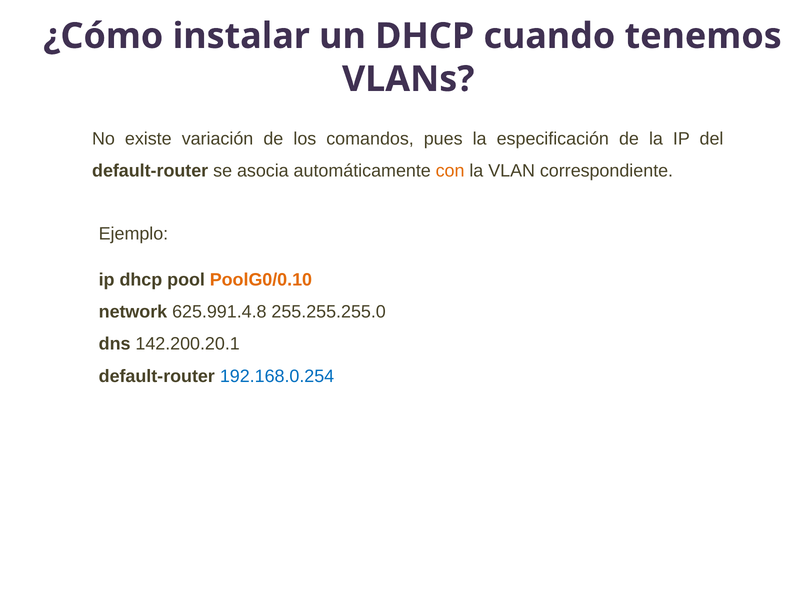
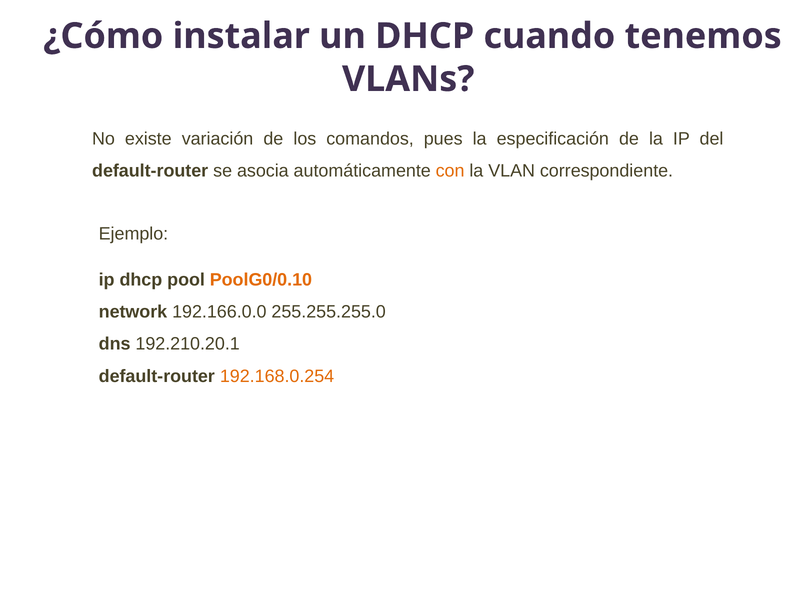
625.991.4.8: 625.991.4.8 -> 192.166.0.0 (219, 312)
142.200.20.1: 142.200.20.1 -> 192.210.20.1 (188, 344)
192.168.0.254 colour: blue -> orange (277, 376)
